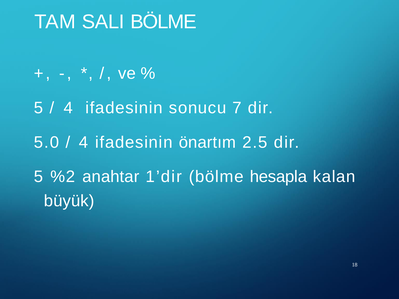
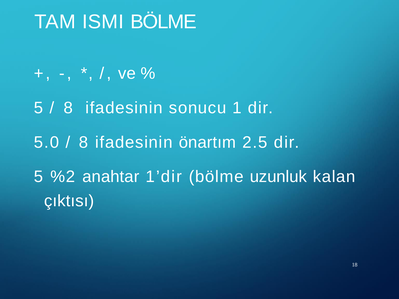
SALI: SALI -> ISMI (103, 22)
4: 4 -> 8 (68, 108)
7: 7 -> 1 (237, 108)
4: 4 -> 8 (84, 143)
hesapla: hesapla -> uzunluk (278, 177)
büyük: büyük -> çıktısı (69, 201)
